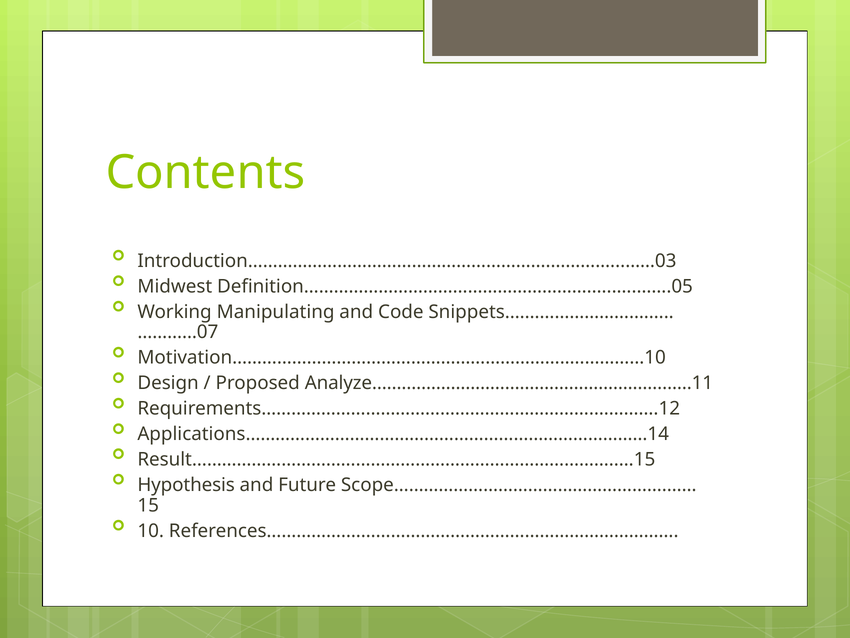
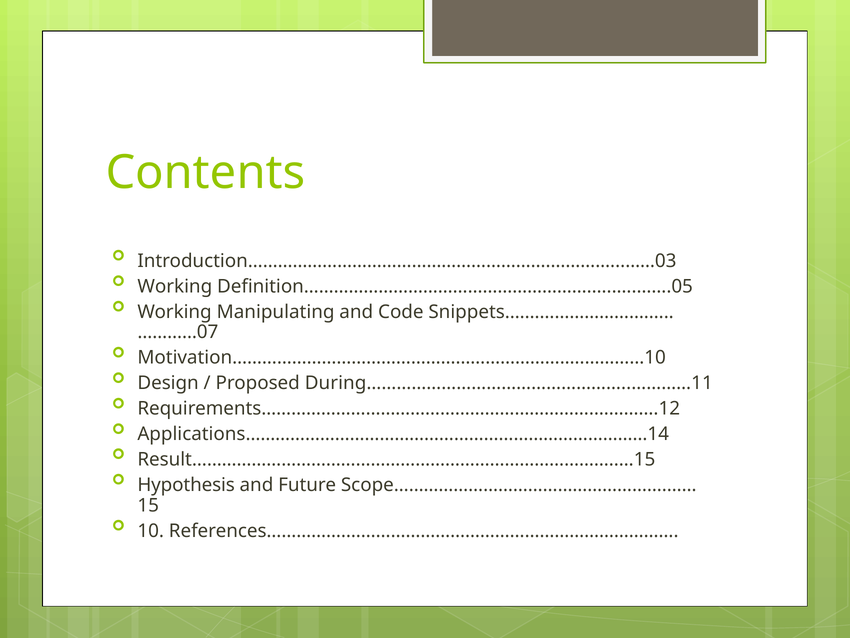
Midwest: Midwest -> Working (175, 286)
Analyze……………………………………………..…………11: Analyze……………………………………………..…………11 -> During……………………………………………..…………11 (509, 383)
